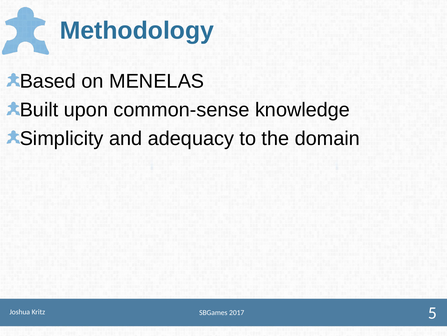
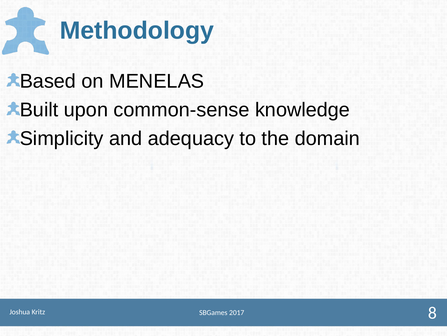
5: 5 -> 8 (432, 312)
